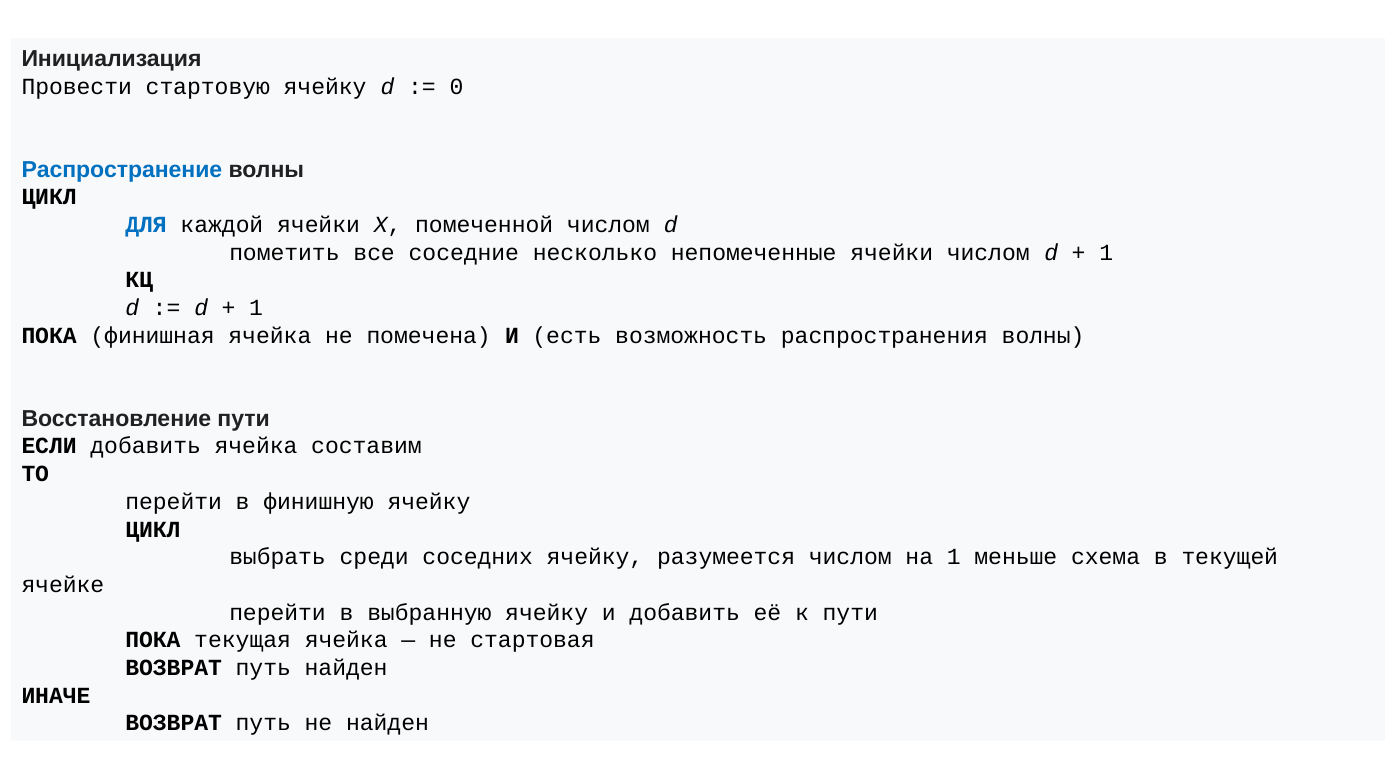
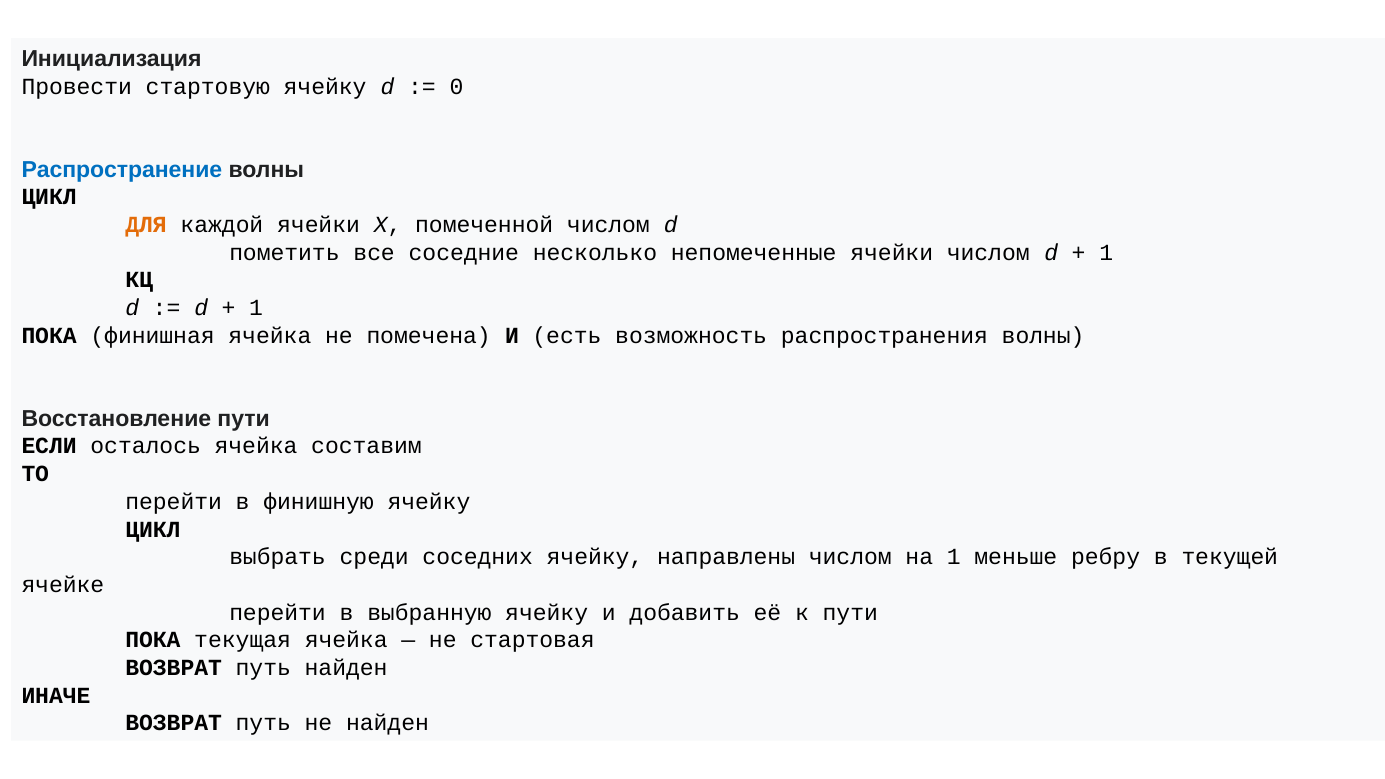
ДЛЯ colour: blue -> orange (146, 225)
ЕСЛИ добавить: добавить -> осталось (146, 446)
разумеется: разумеется -> направлены (726, 557)
схема: схема -> ребру (1106, 557)
